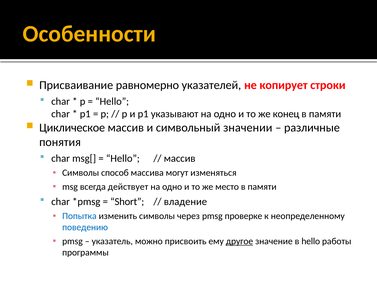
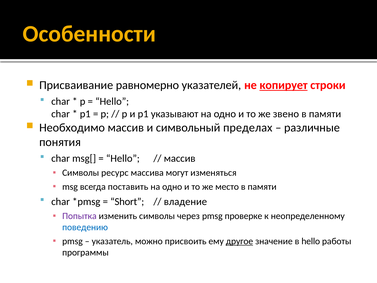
копирует underline: none -> present (284, 85)
конец: конец -> звено (286, 114)
Циклическое: Циклическое -> Необходимо (72, 128)
значении: значении -> пределах (248, 128)
способ: способ -> ресурс (115, 173)
действует: действует -> поставить (128, 187)
Попытка colour: blue -> purple (79, 216)
